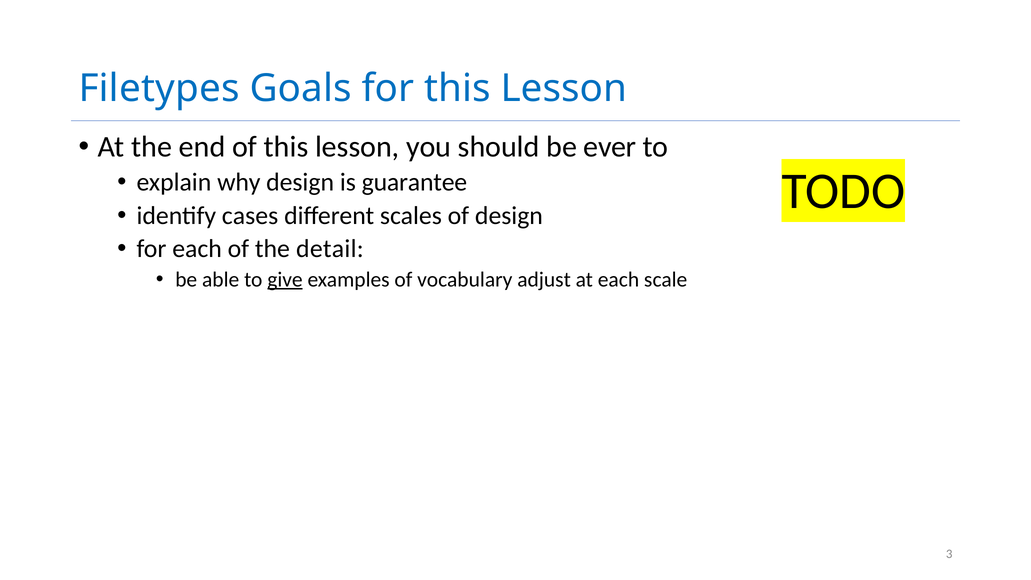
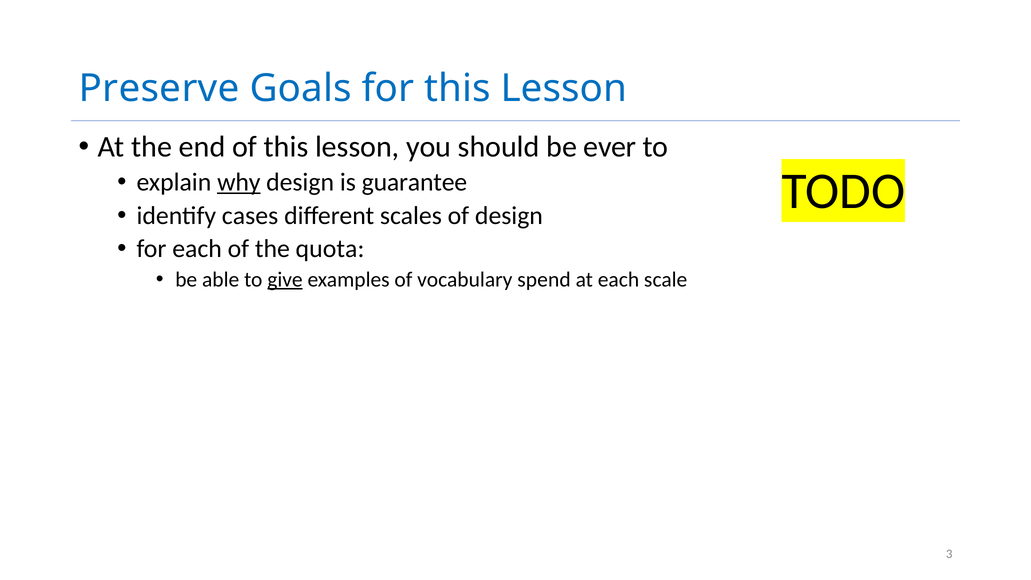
Filetypes: Filetypes -> Preserve (159, 89)
why underline: none -> present (239, 182)
detail: detail -> quota (330, 249)
adjust: adjust -> spend (544, 280)
